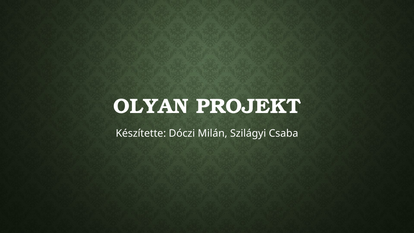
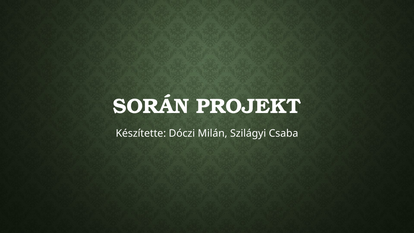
OLYAN: OLYAN -> SORÁN (151, 106)
